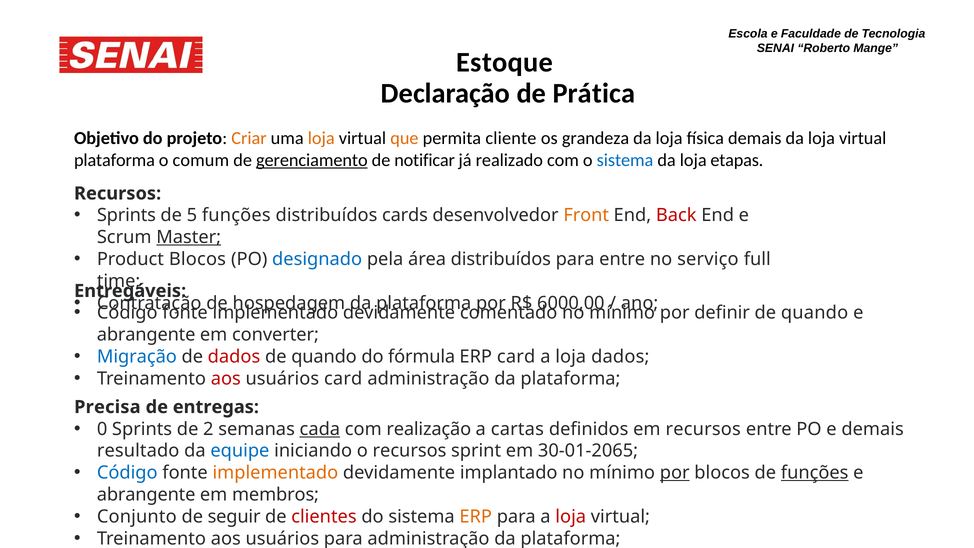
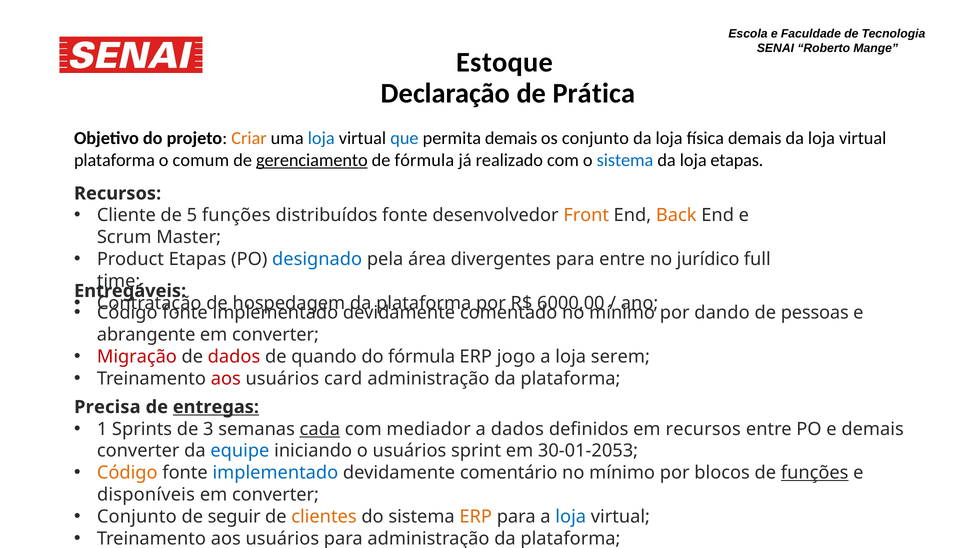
loja colour: orange -> blue (321, 138)
que colour: orange -> blue (404, 138)
permita cliente: cliente -> demais (511, 138)
os grandeza: grandeza -> conjunto (595, 138)
de notificar: notificar -> fórmula (424, 160)
Sprints: Sprints -> Cliente (126, 215)
distribuídos cards: cards -> fonte (405, 215)
Back colour: red -> orange (676, 215)
Master underline: present -> none (189, 237)
Product Blocos: Blocos -> Etapas (197, 259)
área distribuídos: distribuídos -> divergentes (501, 259)
serviço: serviço -> jurídico (708, 259)
definir: definir -> dando (722, 313)
quando: quando -> pessoas (815, 313)
Migração colour: blue -> red (137, 357)
ERP card: card -> jogo (516, 357)
loja dados: dados -> serem (620, 357)
entregas underline: none -> present (216, 407)
0: 0 -> 1 (102, 429)
2: 2 -> 3 (208, 429)
realização: realização -> mediador (429, 429)
a cartas: cartas -> dados (517, 429)
resultado: resultado -> converter (138, 451)
o recursos: recursos -> usuários (409, 451)
30-01-2065: 30-01-2065 -> 30-01-2053 (588, 451)
Código colour: blue -> orange (127, 473)
implementado colour: orange -> blue (275, 473)
implantado: implantado -> comentário (509, 473)
por underline: present -> none (675, 473)
abrangente: abrangente -> disponíveis (146, 495)
membros: membros -> converter (275, 495)
clientes colour: red -> orange (324, 517)
loja colour: red -> blue (571, 517)
